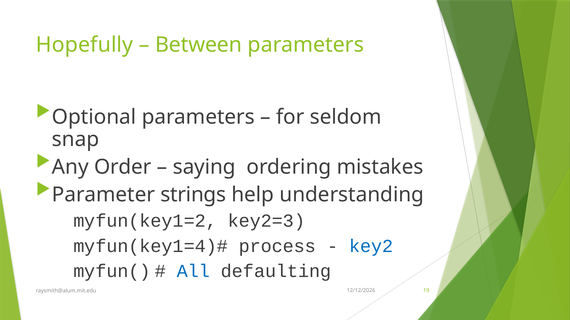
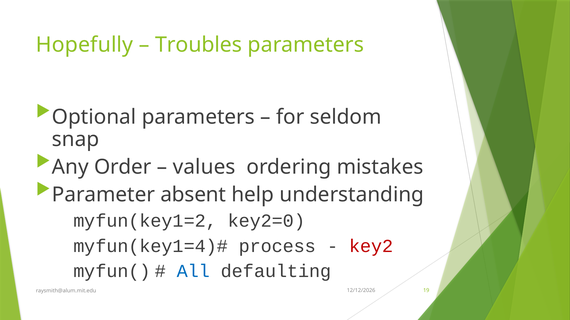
Between: Between -> Troubles (199, 45)
saying: saying -> values (204, 167)
strings: strings -> absent (193, 195)
key2=3: key2=3 -> key2=0 (266, 221)
key2 colour: blue -> red (371, 247)
